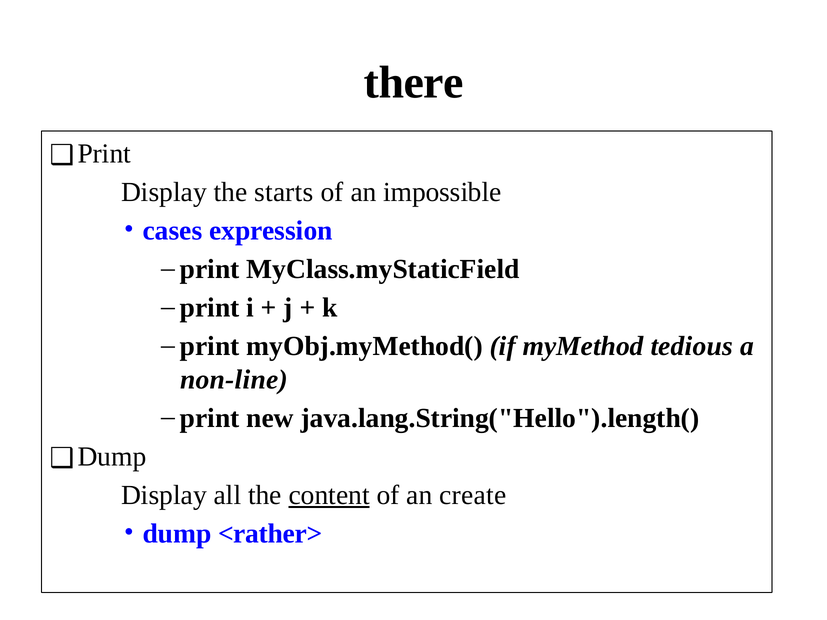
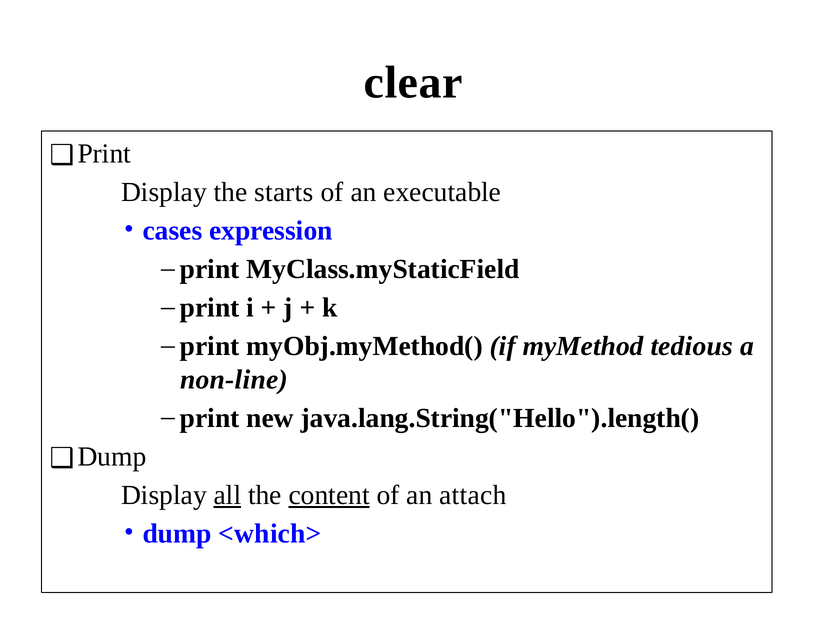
there: there -> clear (413, 82)
impossible: impossible -> executable (442, 192)
all underline: none -> present (227, 495)
create: create -> attach (473, 495)
<rather>: <rather> -> <which> (270, 534)
